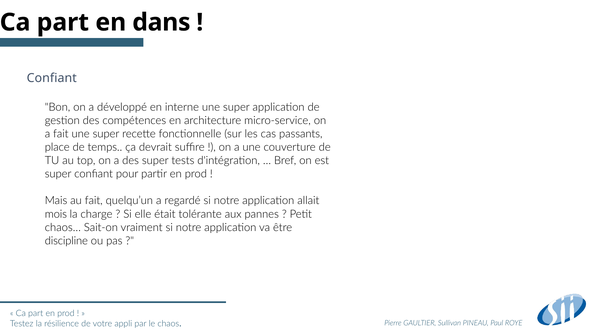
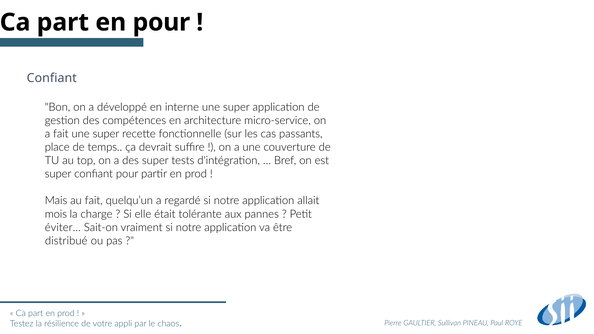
dans: dans -> pour (161, 22)
chaos…: chaos… -> éviter… (63, 227)
discipline: discipline -> distribué (66, 241)
